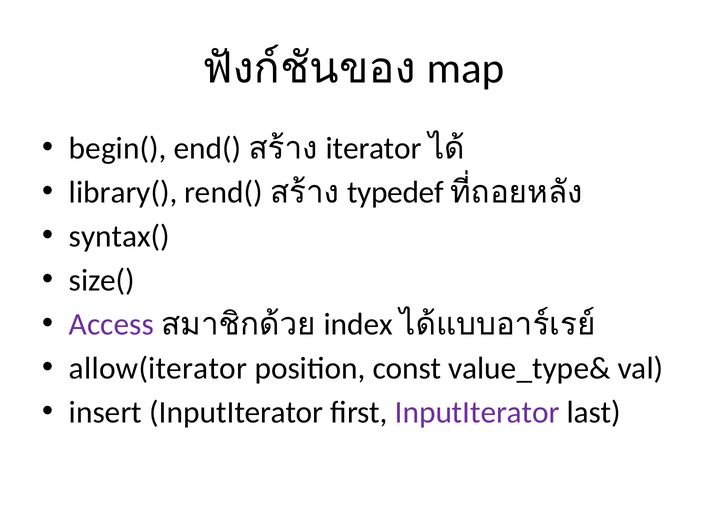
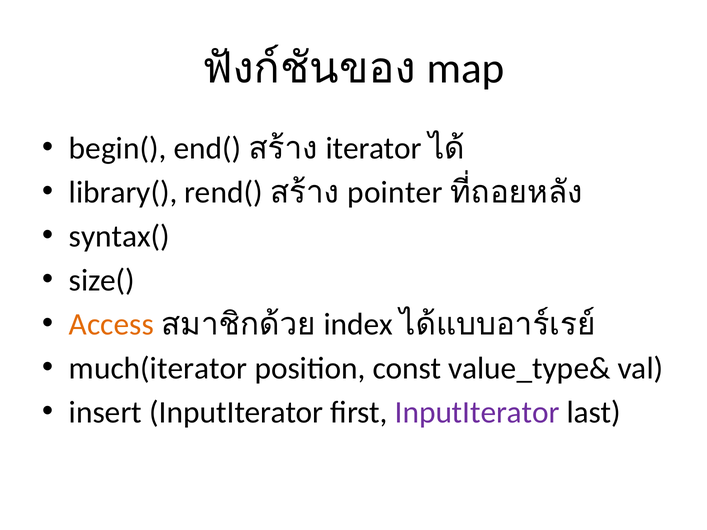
typedef: typedef -> pointer (395, 192)
Access colour: purple -> orange (111, 324)
allow(iterator: allow(iterator -> much(iterator (158, 368)
